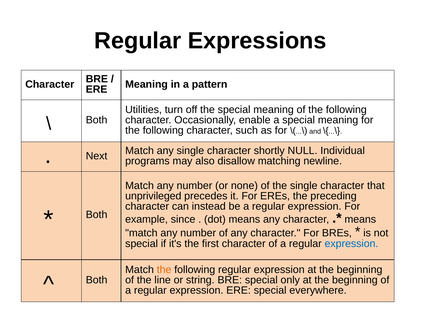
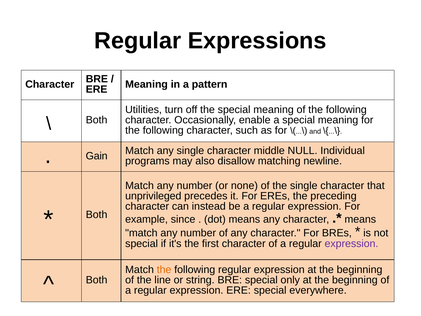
Next: Next -> Gain (97, 156)
shortly: shortly -> middle (269, 151)
expression colour: blue -> purple (352, 244)
